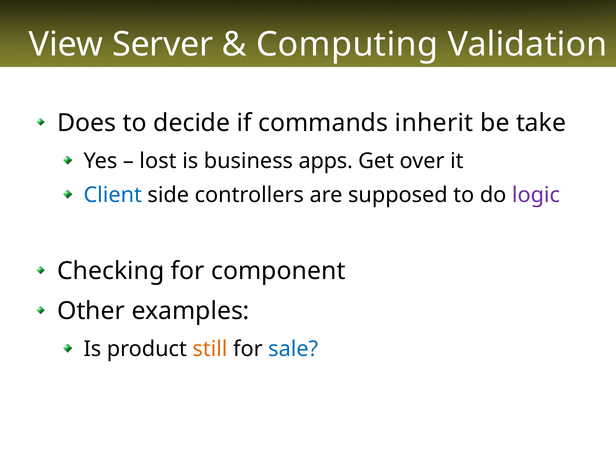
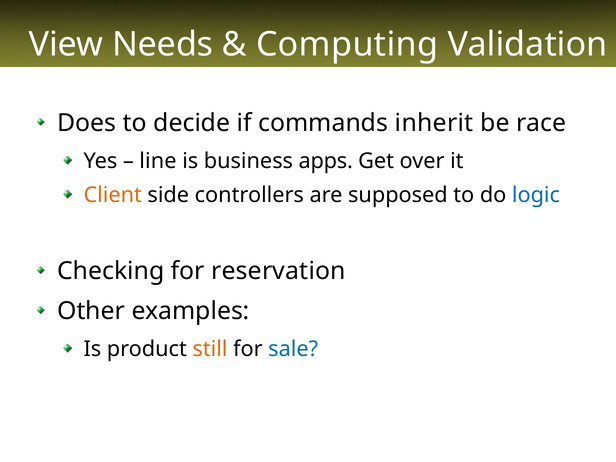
Server: Server -> Needs (163, 45)
take: take -> race (541, 123)
lost: lost -> line (158, 161)
Client colour: blue -> orange (113, 195)
logic colour: purple -> blue (536, 195)
component: component -> reservation (278, 271)
